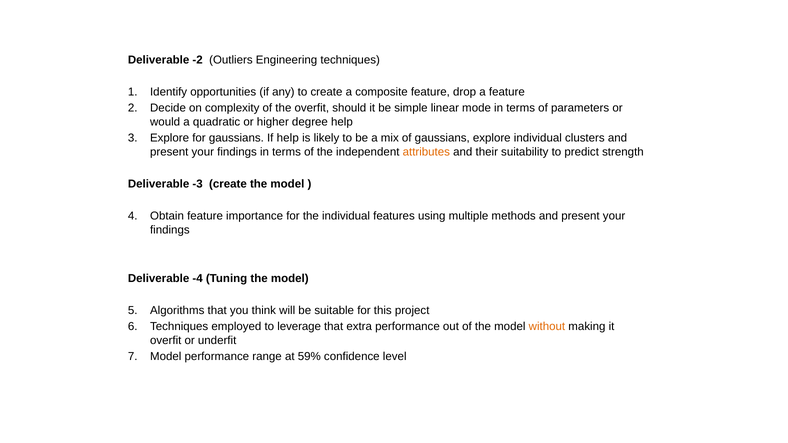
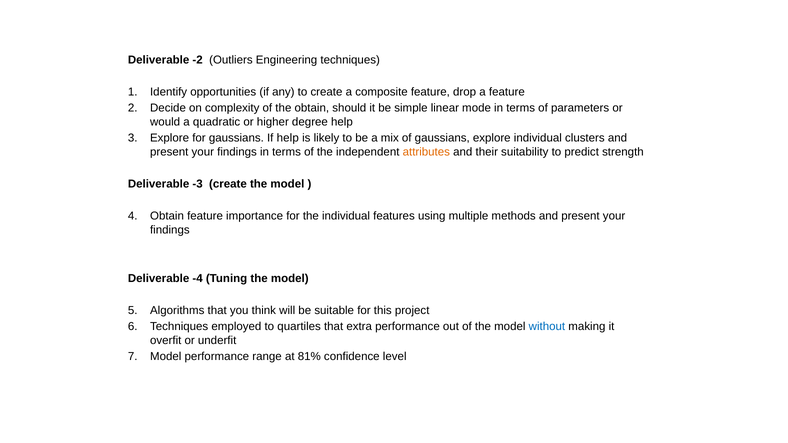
the overfit: overfit -> obtain (312, 108)
leverage: leverage -> quartiles (299, 327)
without colour: orange -> blue (547, 327)
59%: 59% -> 81% (309, 357)
